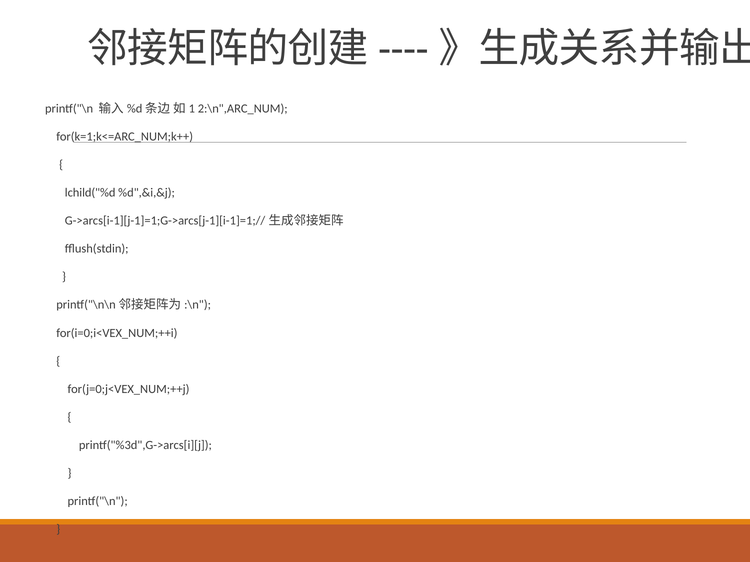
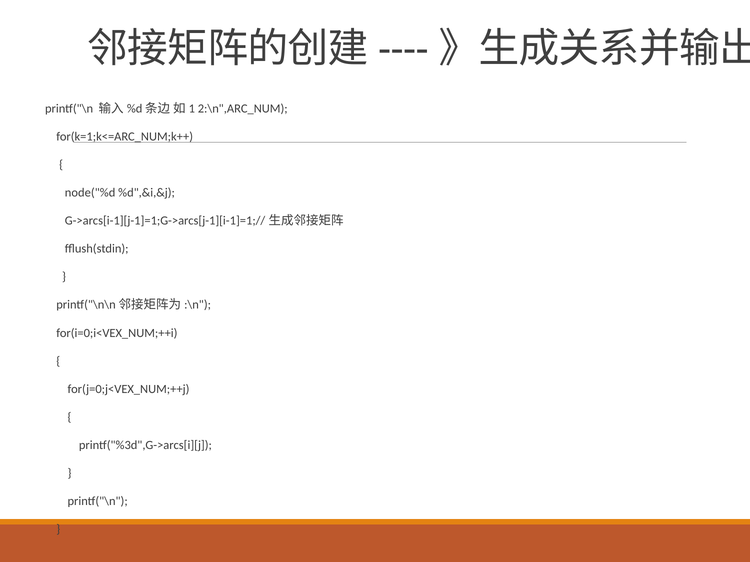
lchild("%d: lchild("%d -> node("%d (90, 193)
